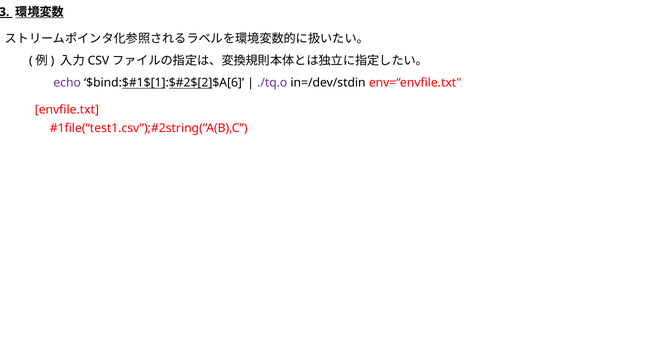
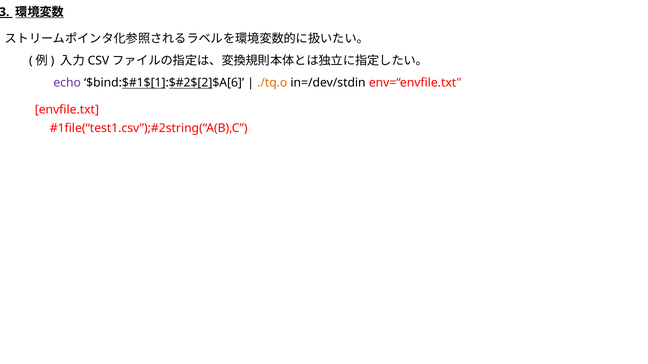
./tq.o colour: purple -> orange (272, 83)
